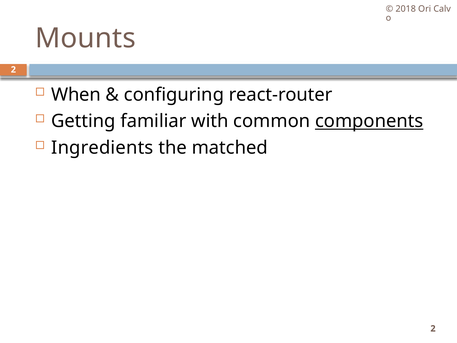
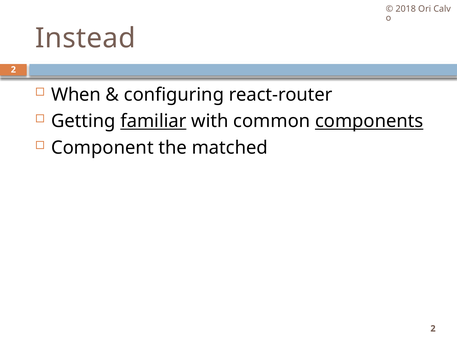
Mounts: Mounts -> Instead (85, 38)
familiar underline: none -> present (153, 121)
Ingredients: Ingredients -> Component (102, 148)
